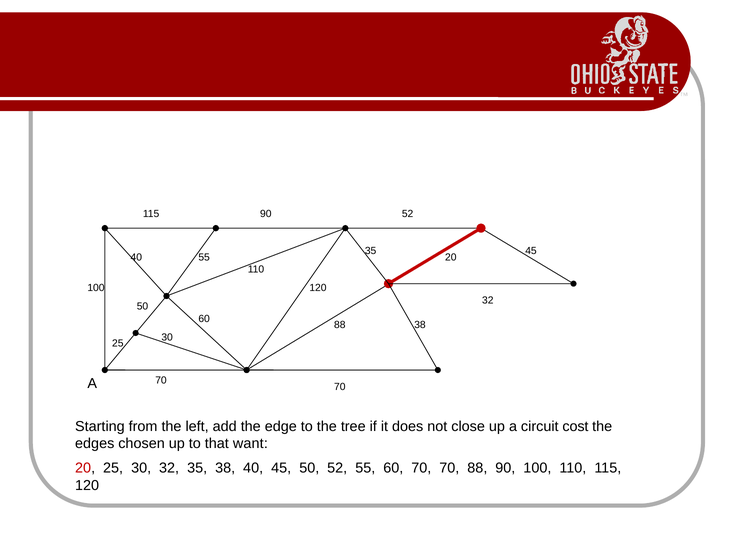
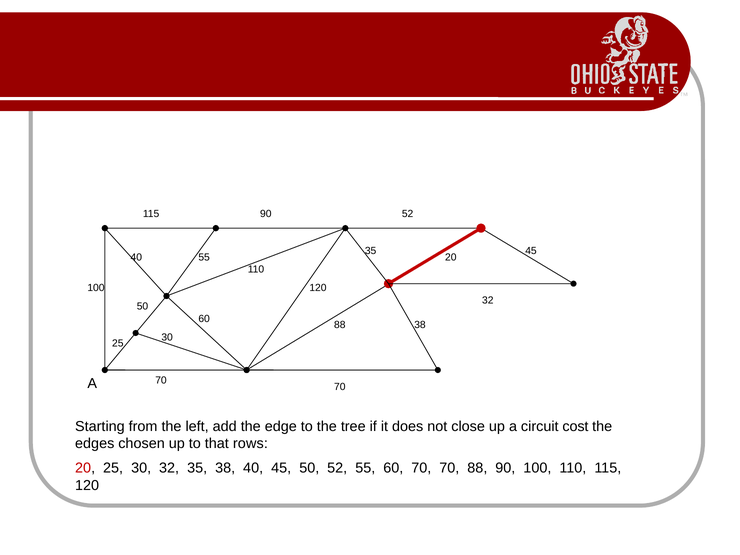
want: want -> rows (250, 444)
